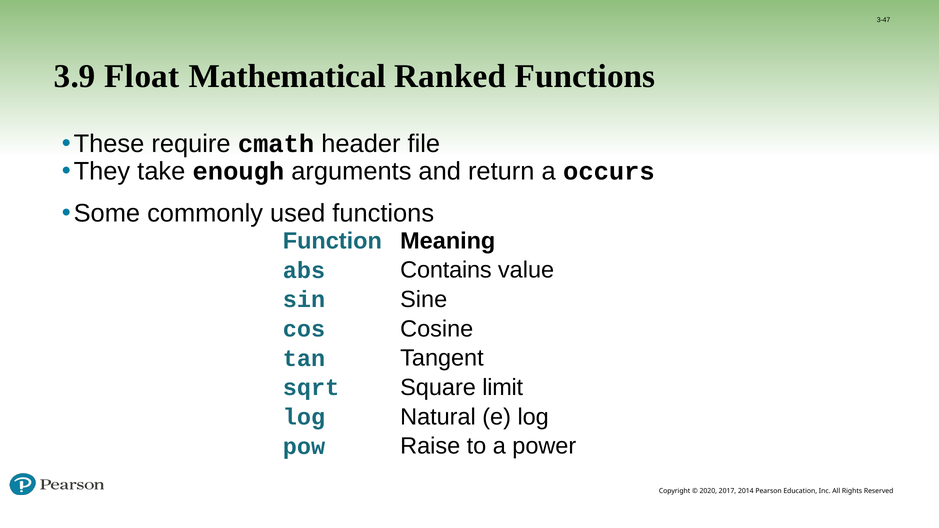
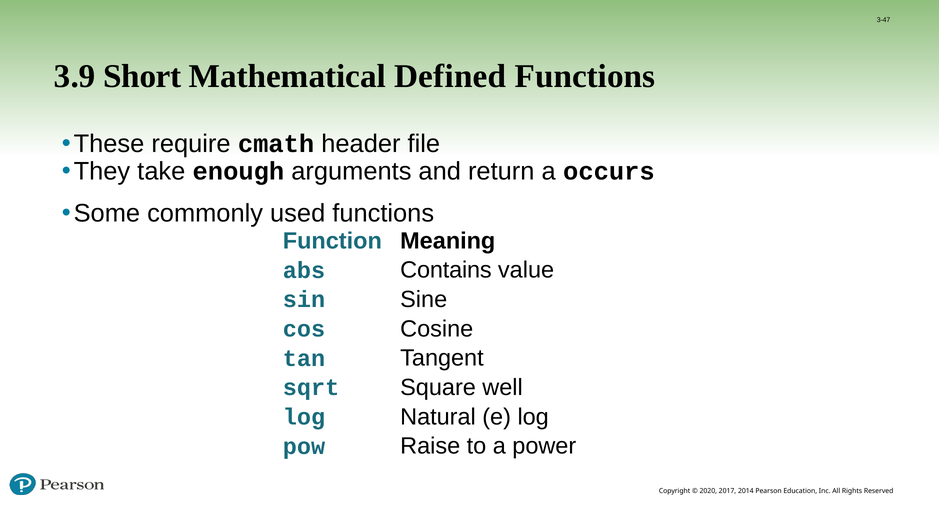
Float: Float -> Short (142, 76)
Ranked: Ranked -> Defined (450, 76)
limit: limit -> well (503, 388)
